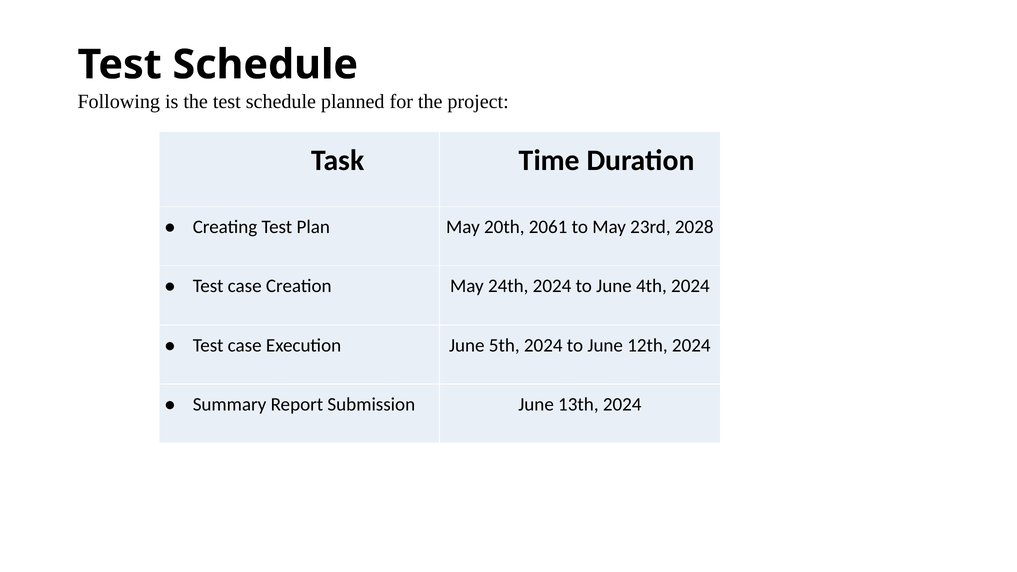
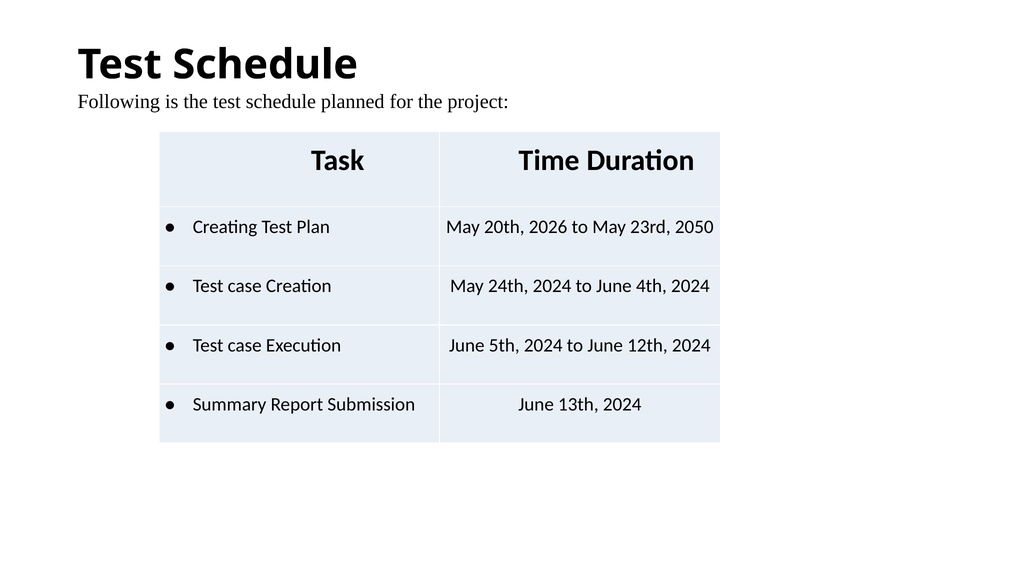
2061: 2061 -> 2026 (548, 227)
2028: 2028 -> 2050 (694, 227)
